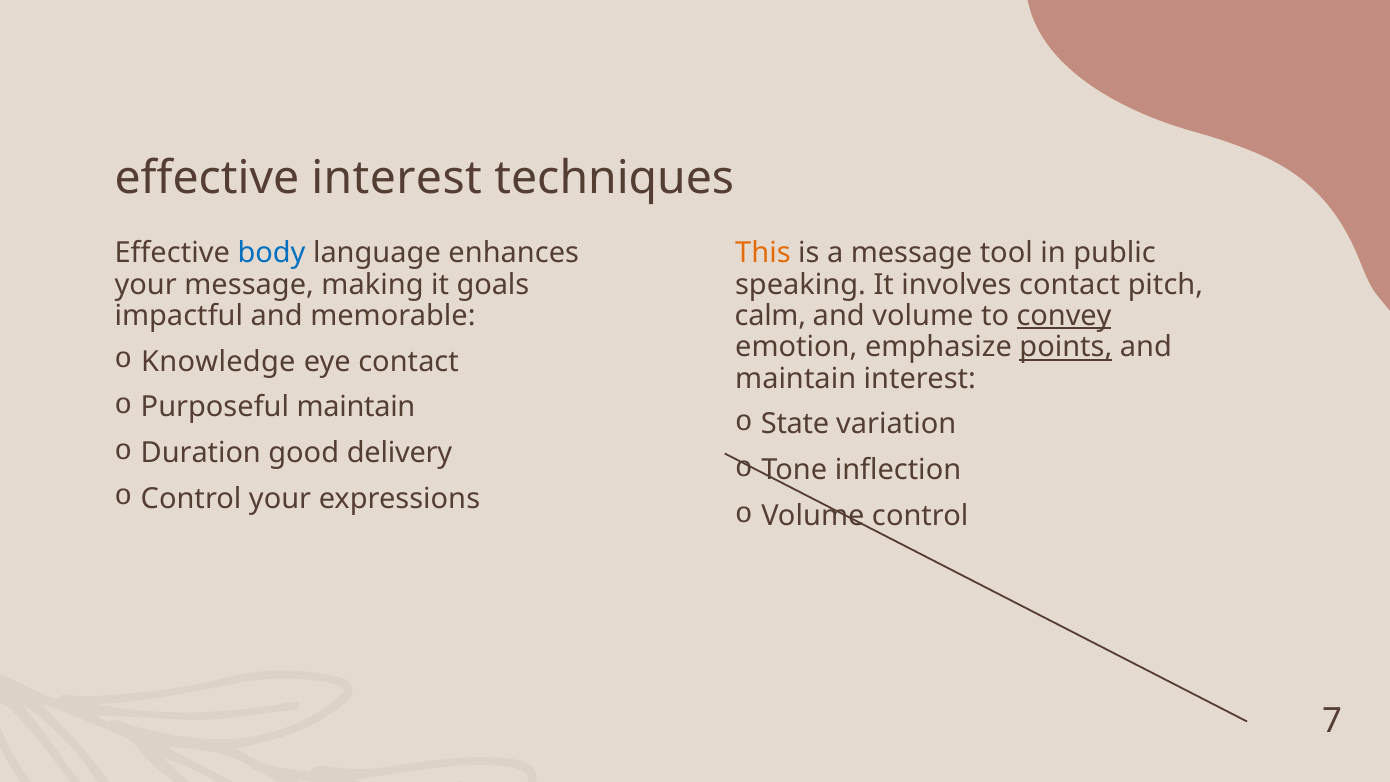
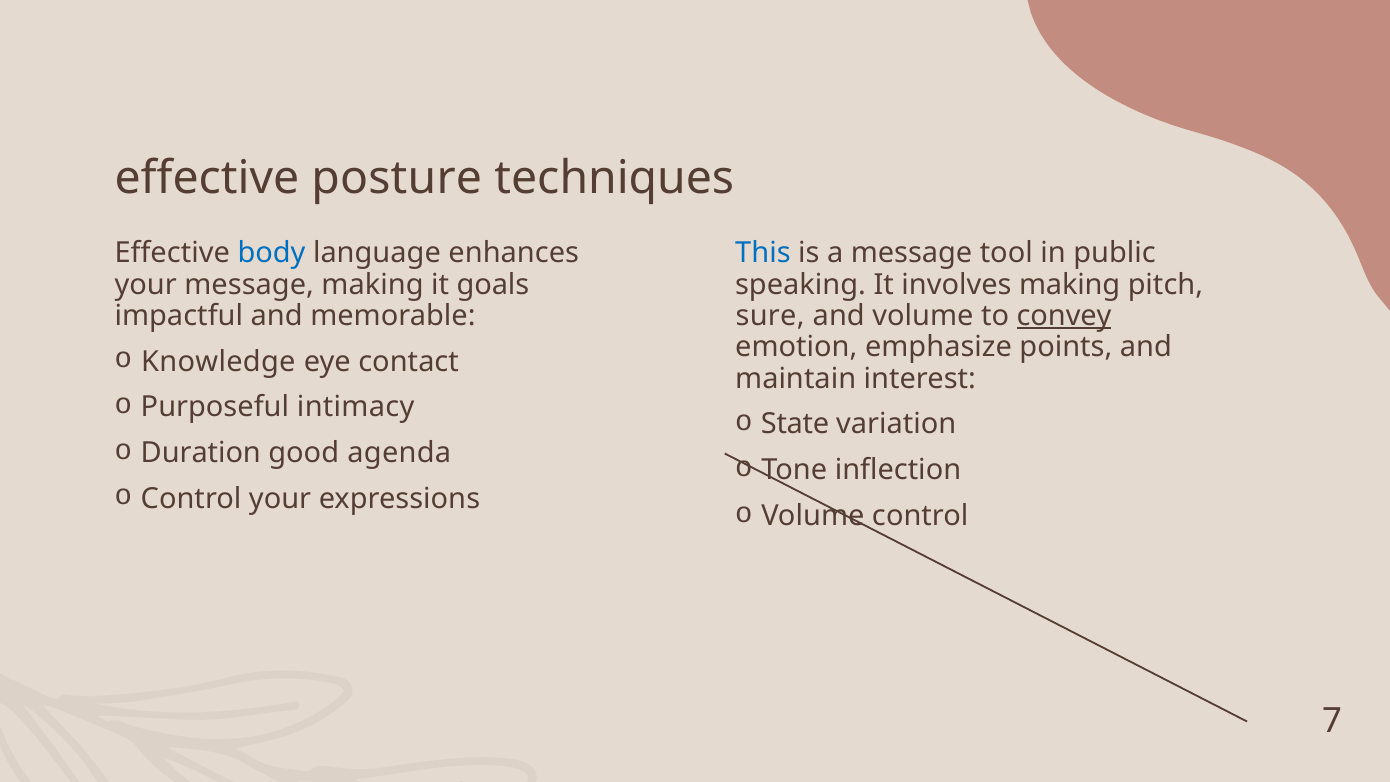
effective interest: interest -> posture (397, 178)
This colour: orange -> blue (763, 253)
involves contact: contact -> making (1070, 285)
calm: calm -> sure (770, 316)
points underline: present -> none (1066, 347)
Purposeful maintain: maintain -> intimacy (356, 407)
delivery: delivery -> agenda (399, 453)
